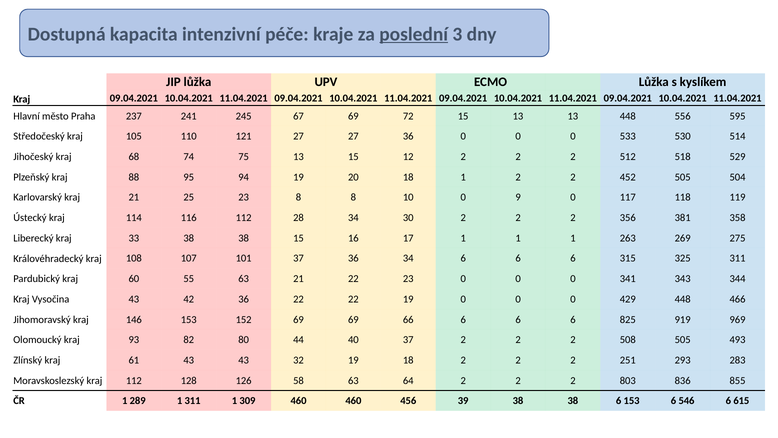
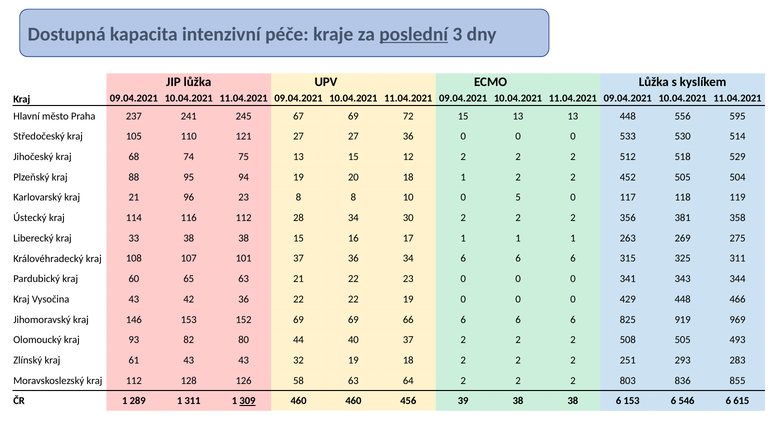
25: 25 -> 96 (189, 197)
9: 9 -> 5 (518, 197)
55: 55 -> 65 (189, 279)
309 underline: none -> present (247, 401)
